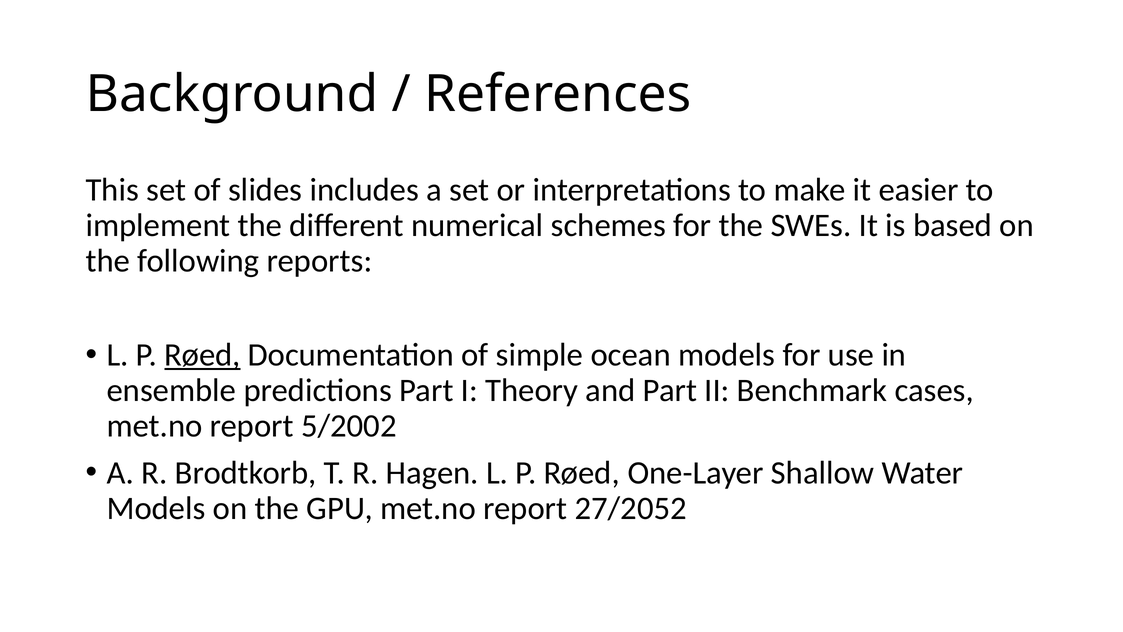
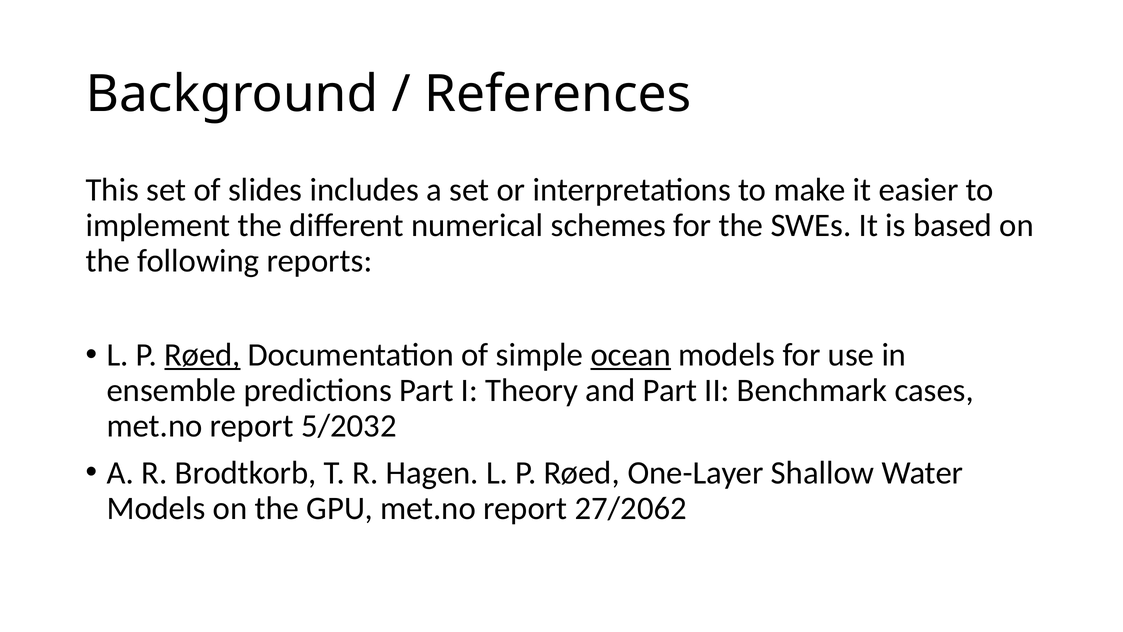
ocean underline: none -> present (631, 355)
5/2002: 5/2002 -> 5/2032 (349, 426)
27/2052: 27/2052 -> 27/2062 (631, 508)
